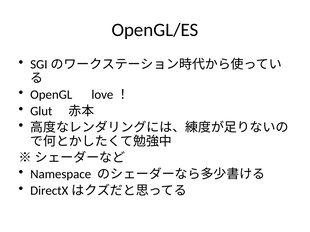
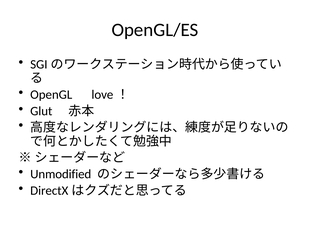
Namespace: Namespace -> Unmodified (61, 174)
